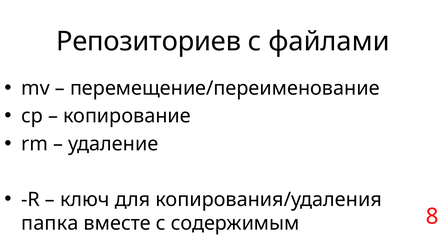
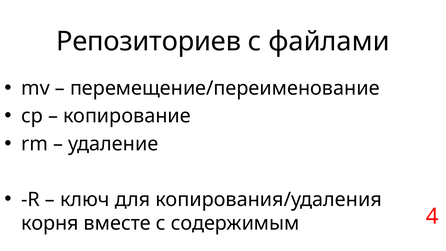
папка: папка -> корня (50, 223)
8: 8 -> 4 (432, 216)
